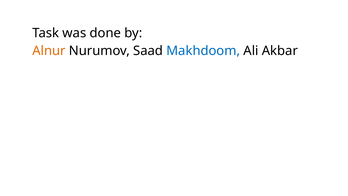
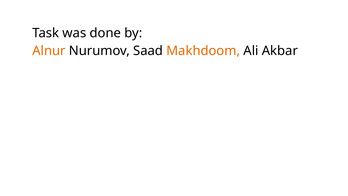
Makhdoom colour: blue -> orange (203, 51)
